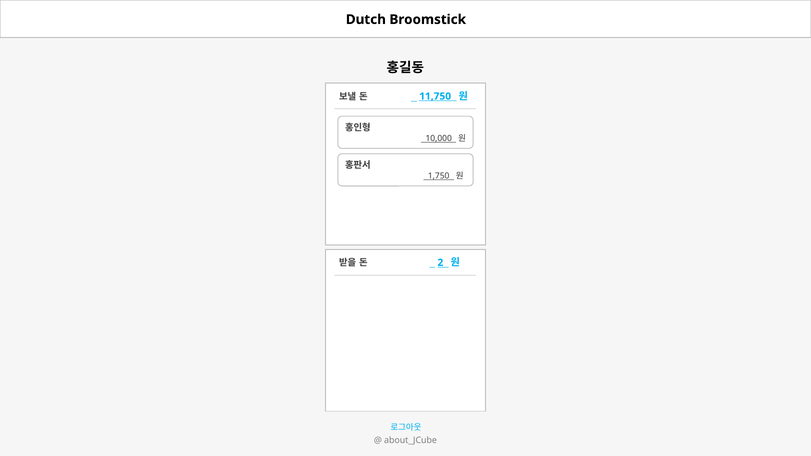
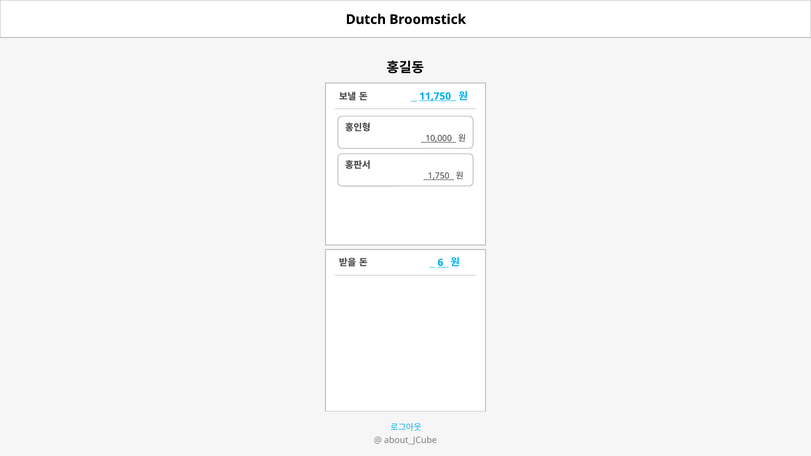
2: 2 -> 6 (440, 263)
